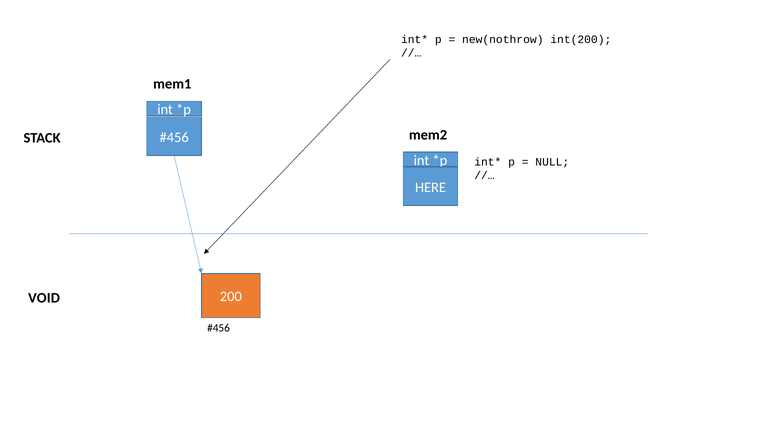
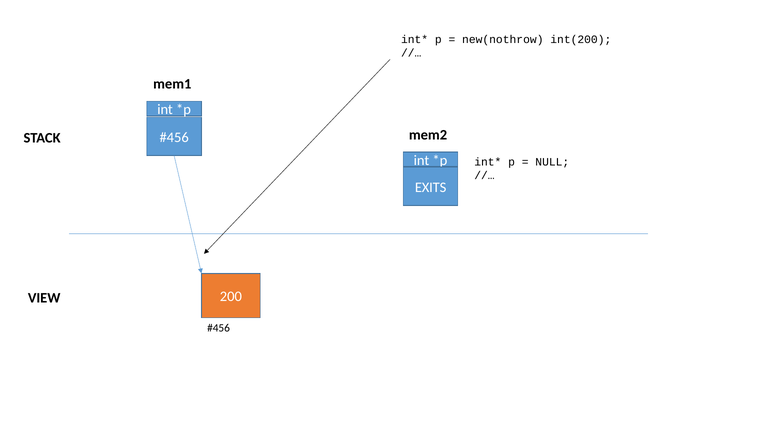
HERE: HERE -> EXITS (431, 187)
VOID: VOID -> VIEW (44, 298)
